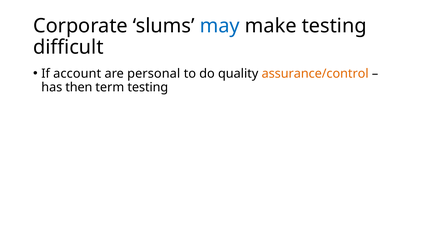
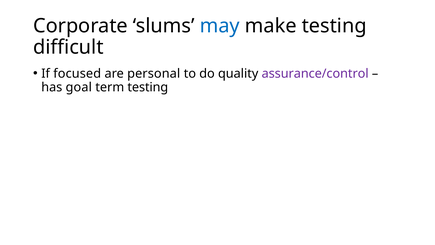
account: account -> focused (77, 74)
assurance/control colour: orange -> purple (315, 74)
then: then -> goal (79, 87)
